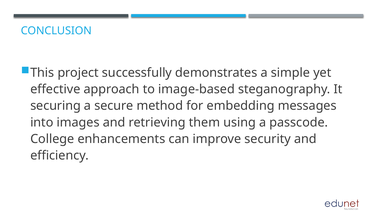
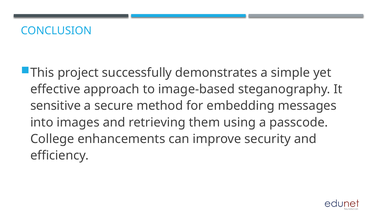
securing: securing -> sensitive (56, 106)
